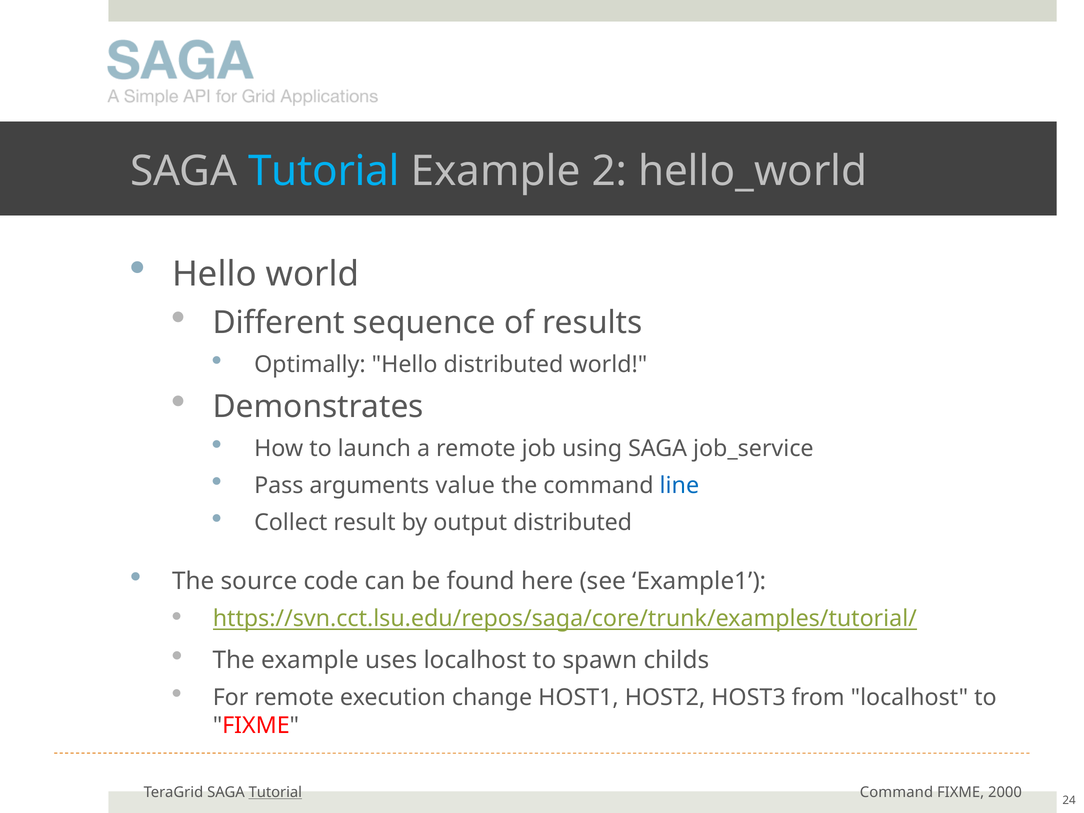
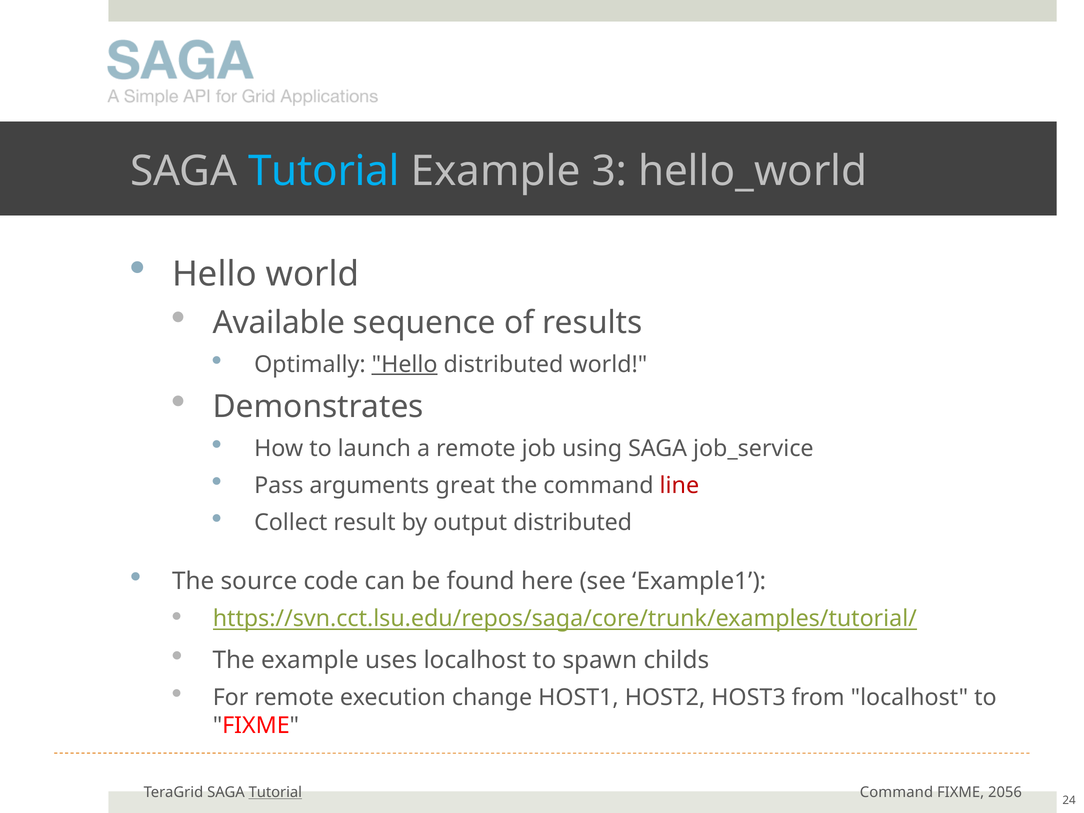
2: 2 -> 3 (609, 171)
Different: Different -> Available (279, 323)
Hello underline: none -> present (405, 364)
value: value -> great (465, 485)
line colour: blue -> red (679, 485)
2000: 2000 -> 2056 (1005, 792)
